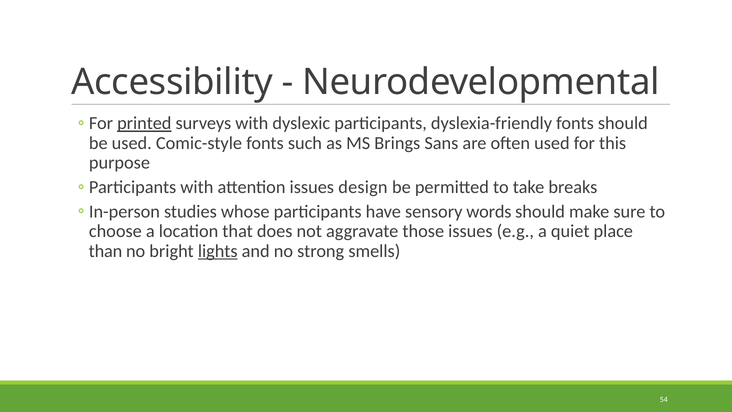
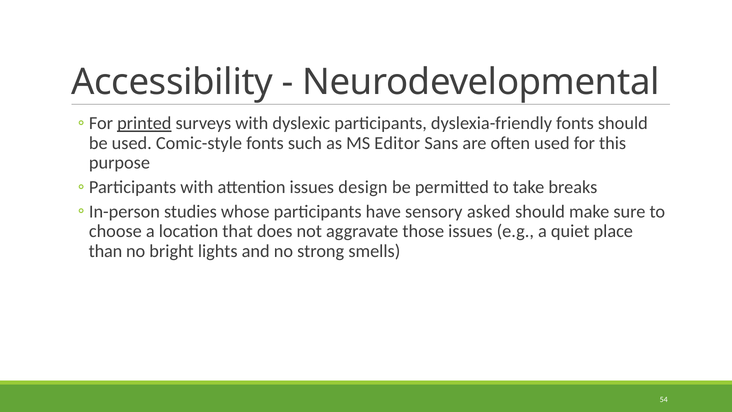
Brings: Brings -> Editor (397, 143)
words: words -> asked (489, 212)
lights underline: present -> none (218, 251)
